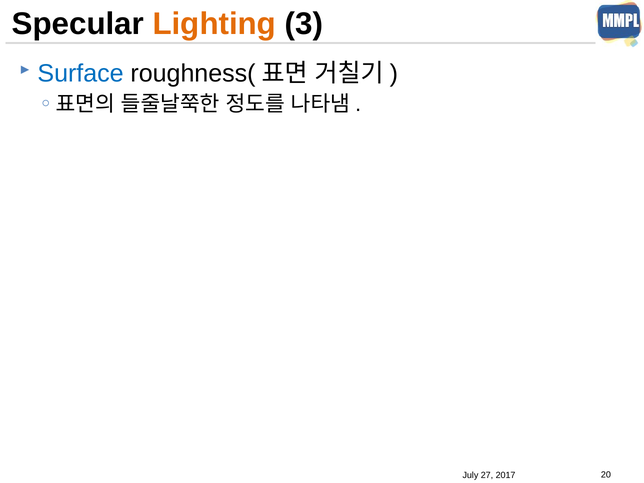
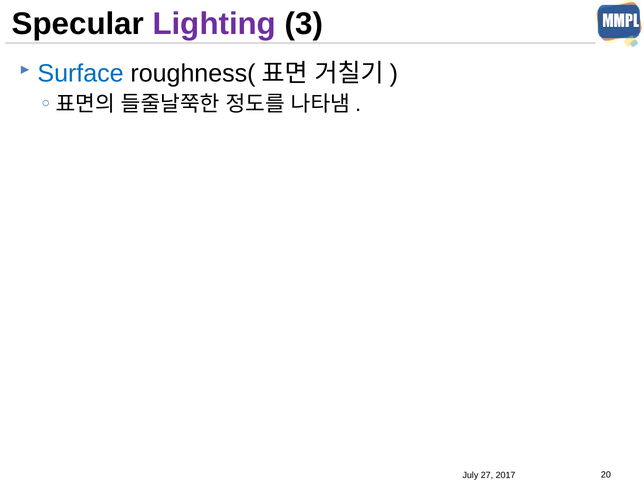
Lighting colour: orange -> purple (214, 24)
